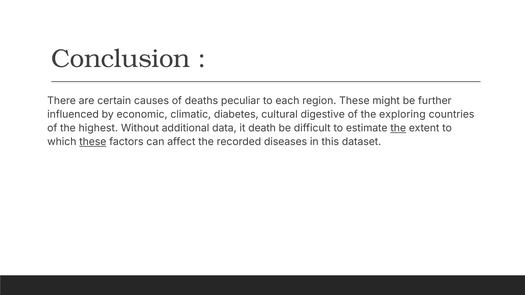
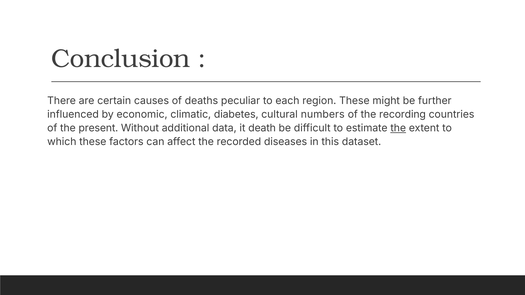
digestive: digestive -> numbers (323, 115)
exploring: exploring -> recording (402, 115)
highest: highest -> present (98, 128)
these underline: present -> none (93, 142)
